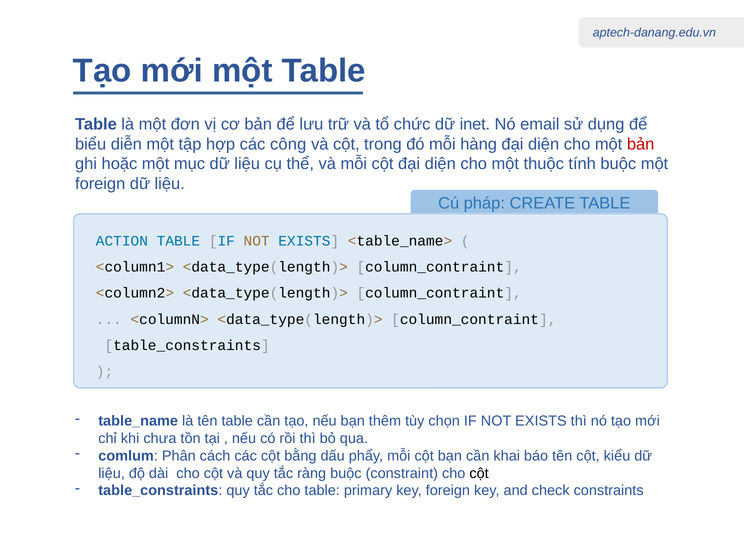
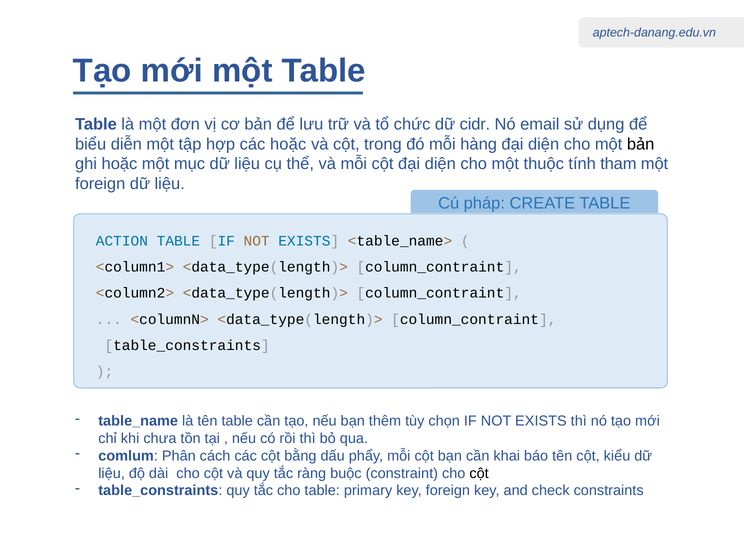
inet: inet -> cidr (475, 124)
các công: công -> hoặc (288, 144)
bản colour: red -> black (641, 144)
tính buộc: buộc -> tham (618, 164)
